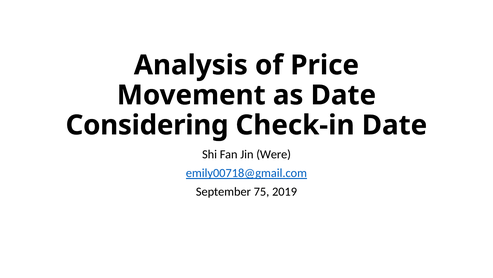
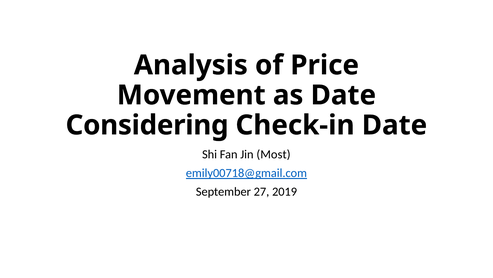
Were: Were -> Most (274, 154)
75: 75 -> 27 (262, 191)
